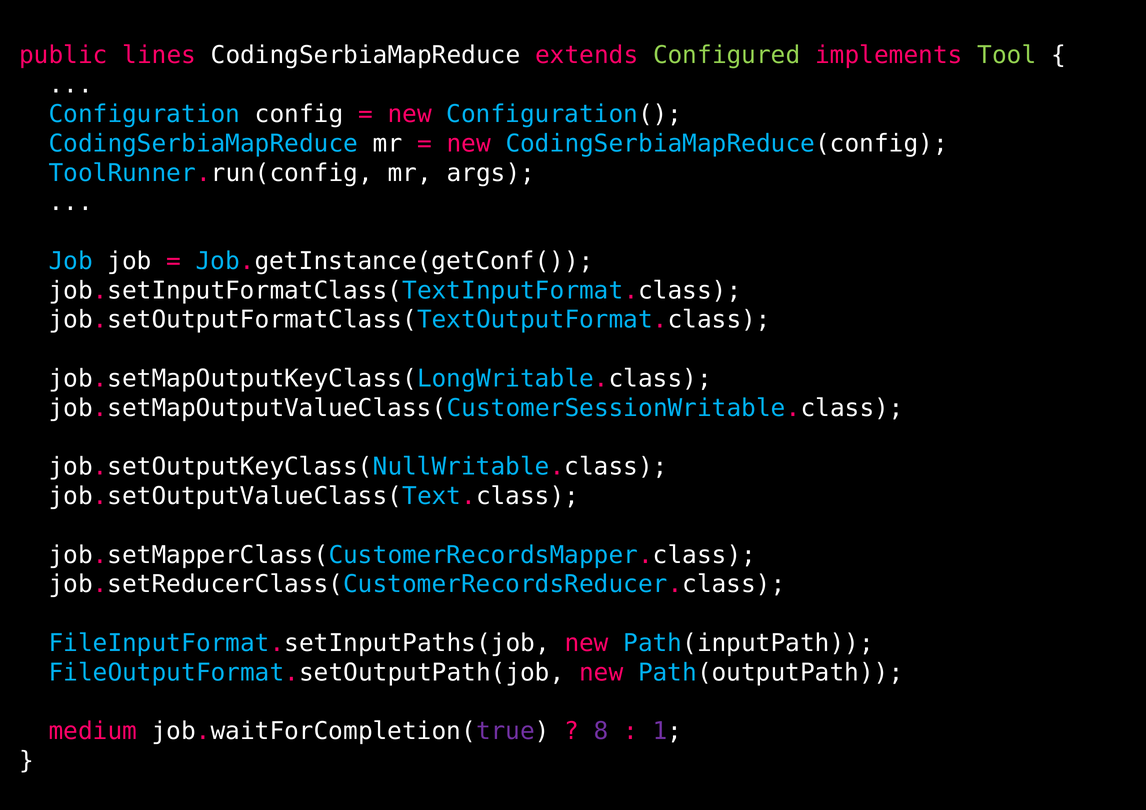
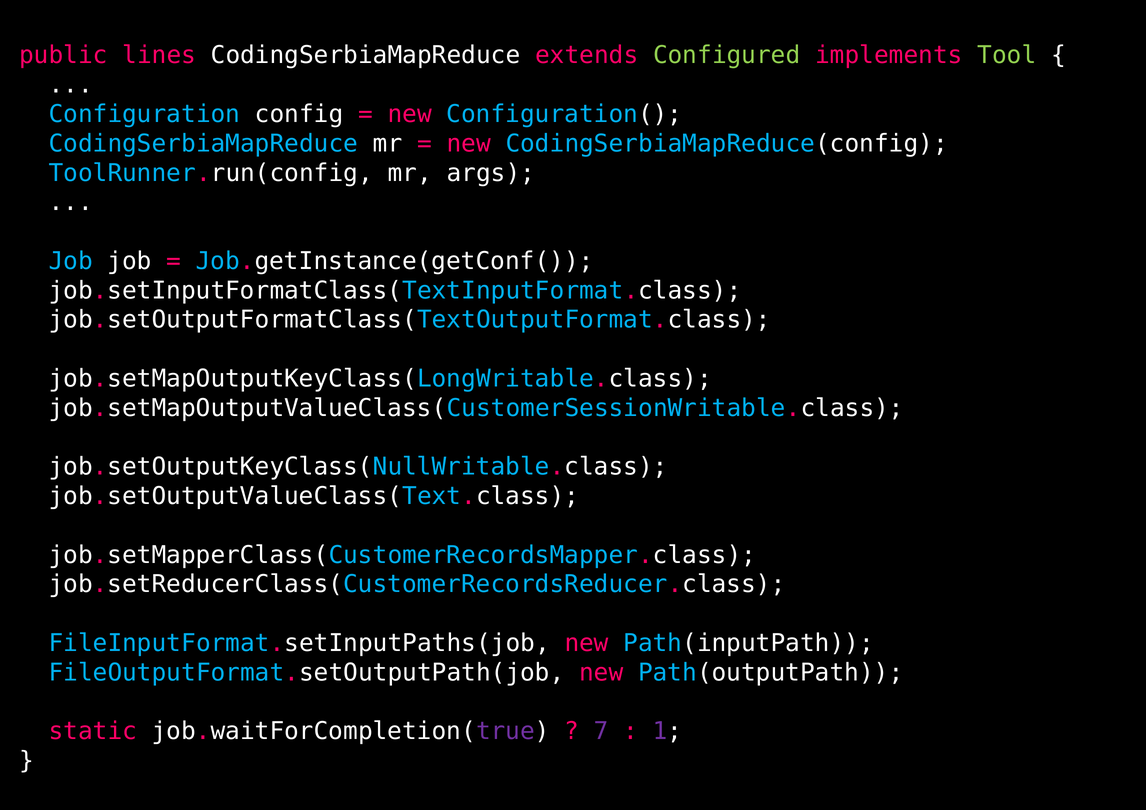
medium: medium -> static (93, 732)
8: 8 -> 7 (601, 732)
